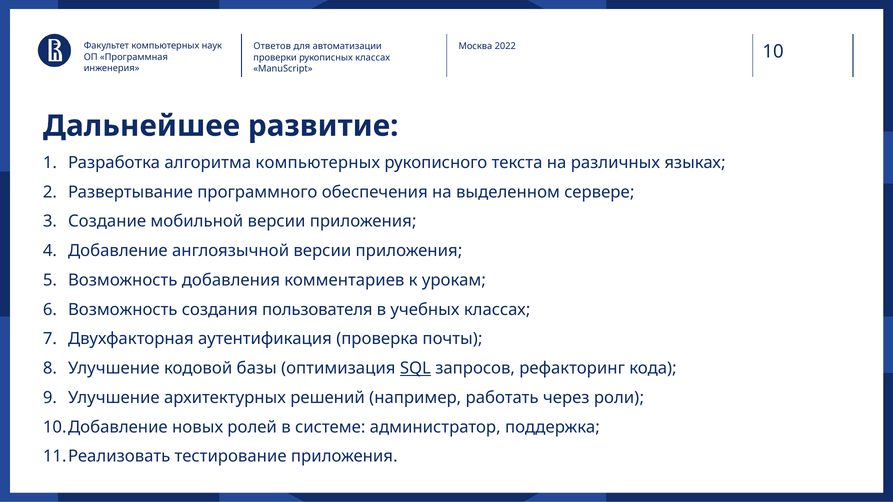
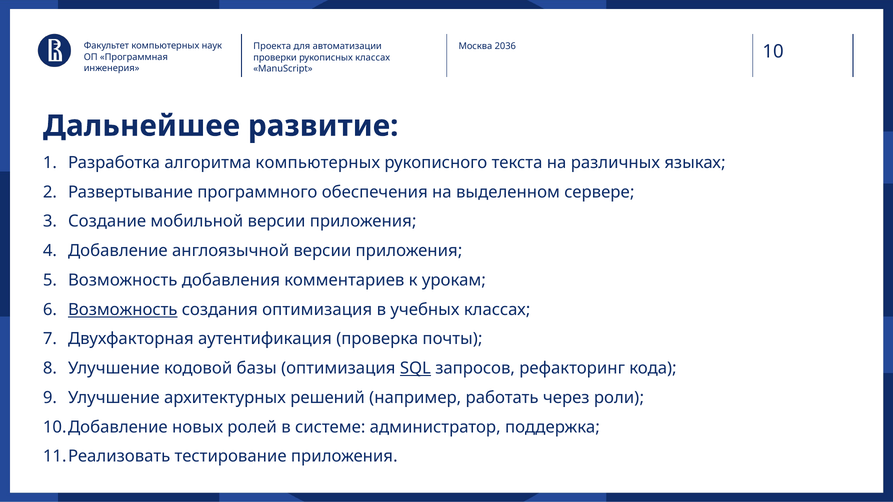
Ответов: Ответов -> Проекта (272, 46)
2022: 2022 -> 2036 (505, 46)
Возможность underline: none -> present (123, 310)
создания пользователя: пользователя -> оптимизация (317, 310)
